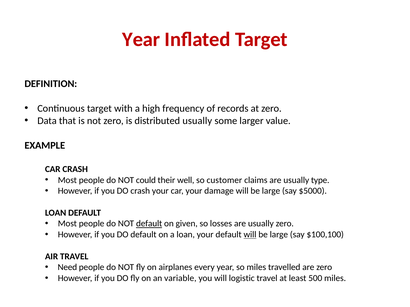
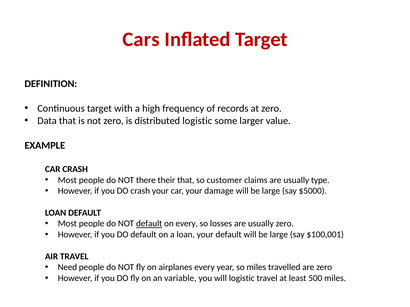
Year: Year -> Cars (141, 39)
distributed usually: usually -> logistic (197, 121)
could: could -> there (146, 180)
their well: well -> that (186, 180)
on given: given -> every (187, 224)
will underline: present -> none (250, 235)
$100,100: $100,100 -> $100,001 (325, 235)
